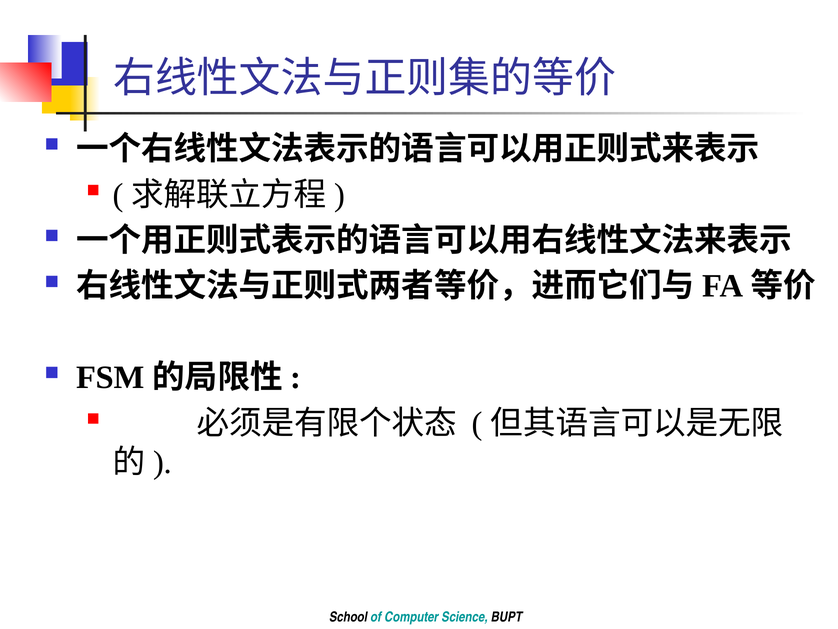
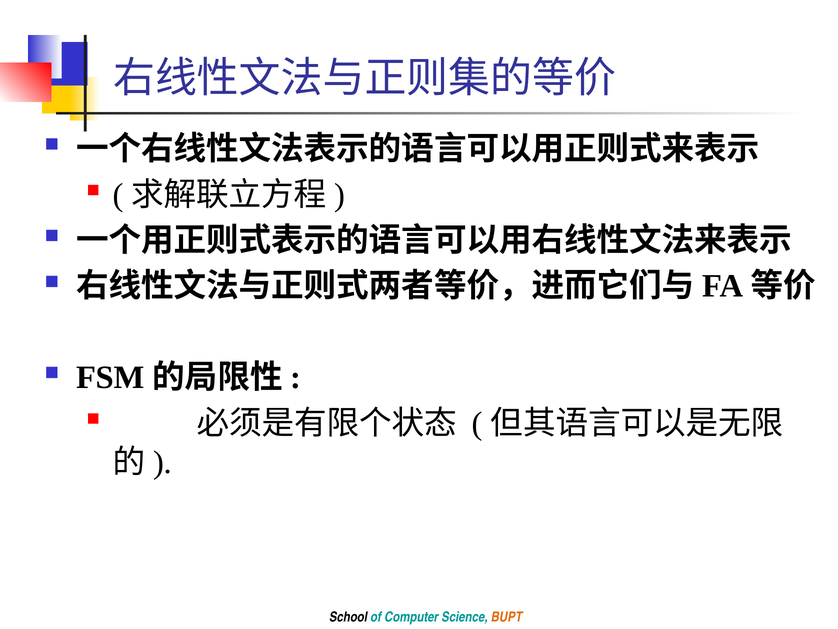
BUPT colour: black -> orange (507, 617)
